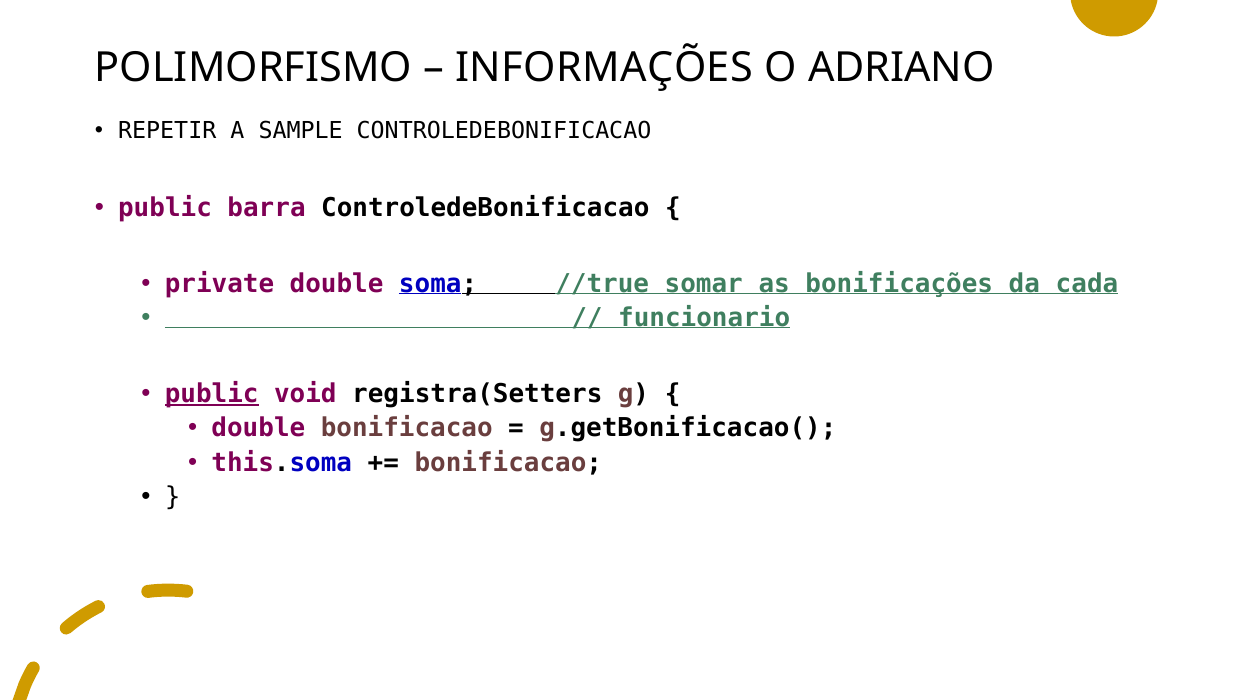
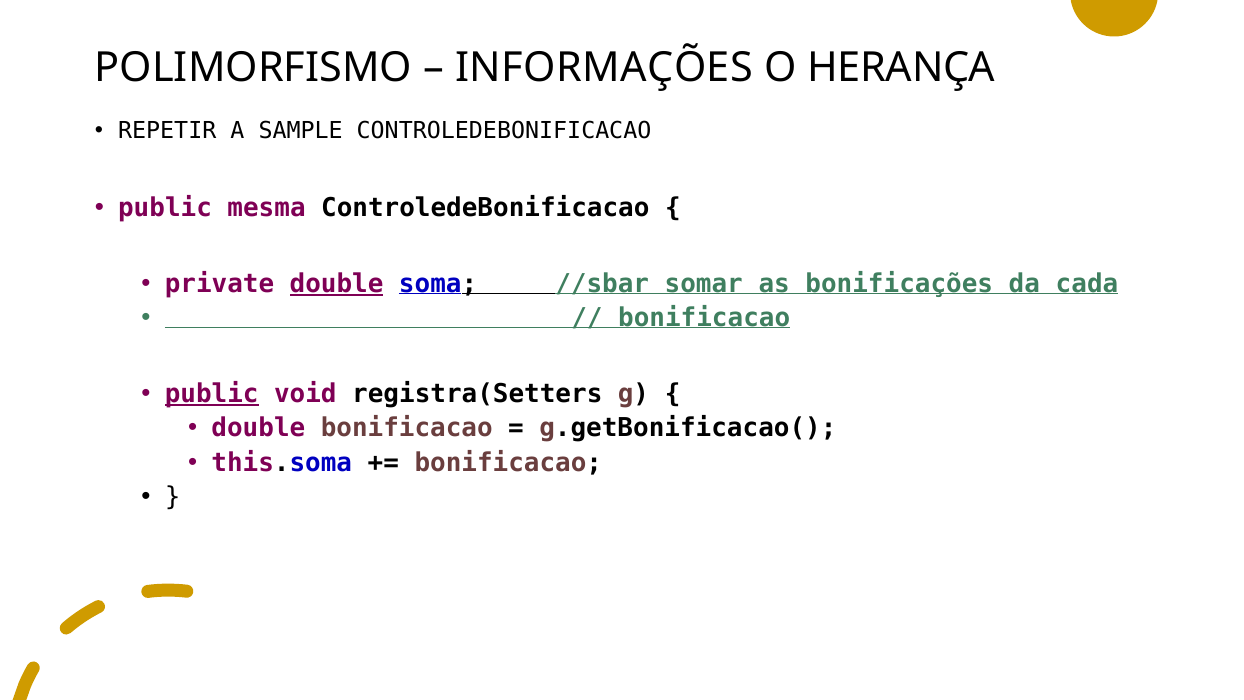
ADRIANO: ADRIANO -> HERANÇA (902, 67)
barra: barra -> mesma (267, 208)
double underline: none -> present (337, 284)
//true: //true -> //sbar (602, 284)
funcionario: funcionario -> bonificacao (704, 318)
